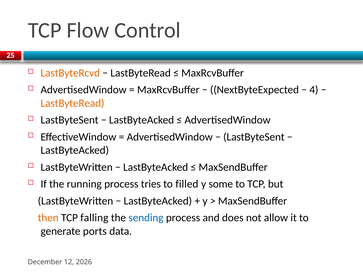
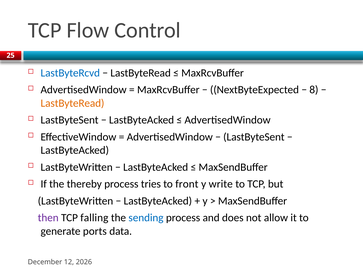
LastByteRcvd colour: orange -> blue (70, 73)
4: 4 -> 8 (314, 90)
running: running -> thereby (84, 184)
filled: filled -> front (187, 184)
some: some -> write (221, 184)
then colour: orange -> purple (48, 217)
